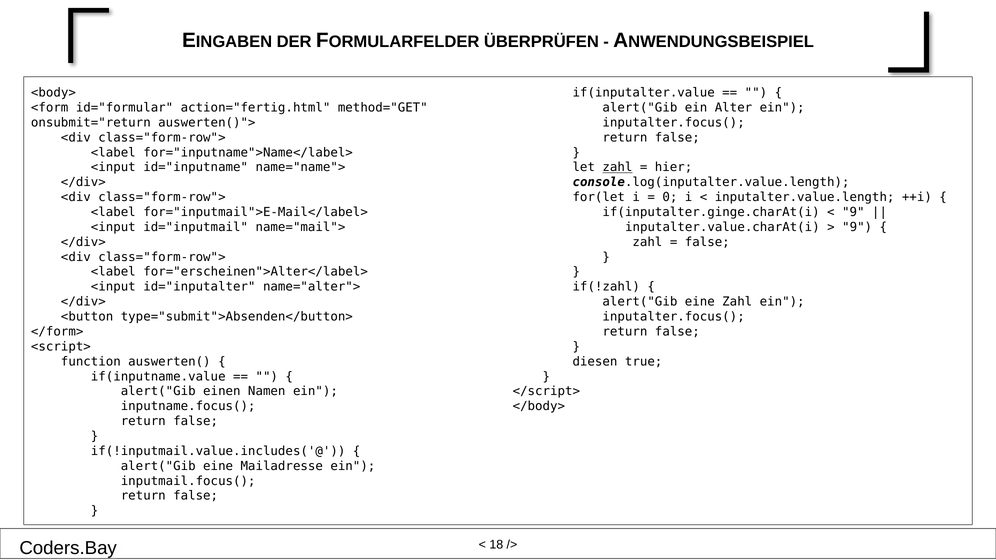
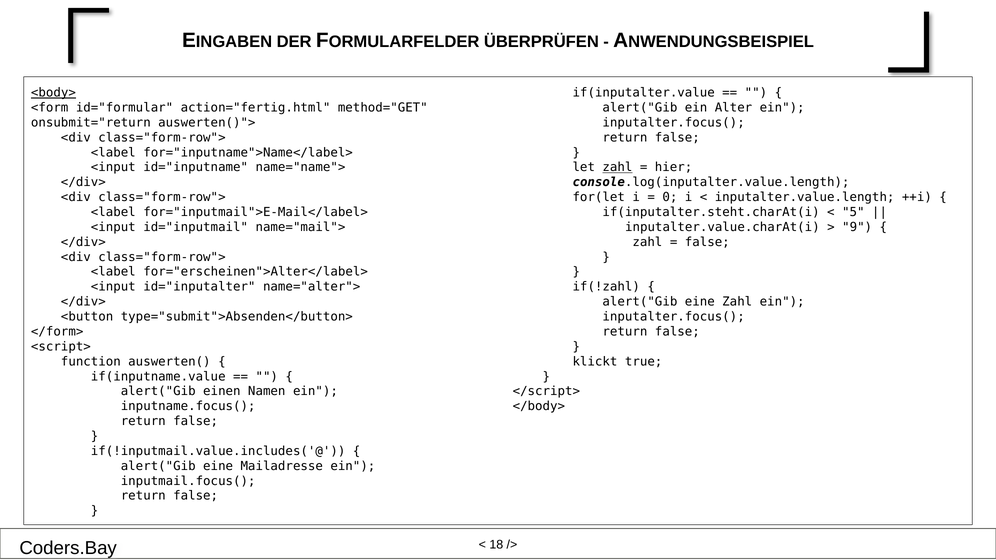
<body> underline: none -> present (53, 93)
if(inputalter.ginge.charAt(i: if(inputalter.ginge.charAt(i -> if(inputalter.steht.charAt(i (711, 212)
9: 9 -> 5 (853, 212)
diesen: diesen -> klickt (595, 362)
